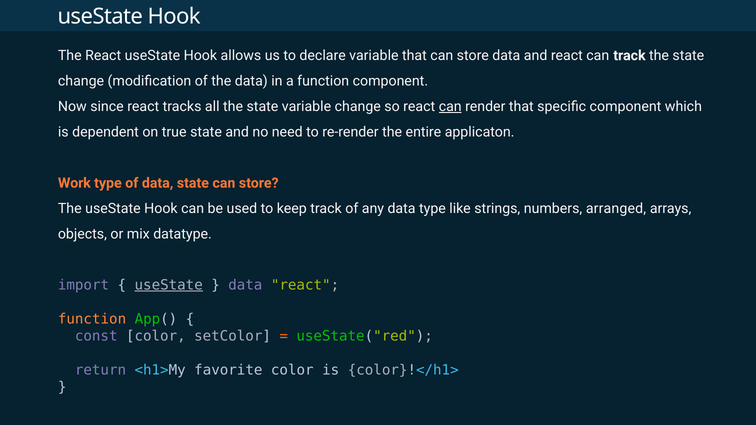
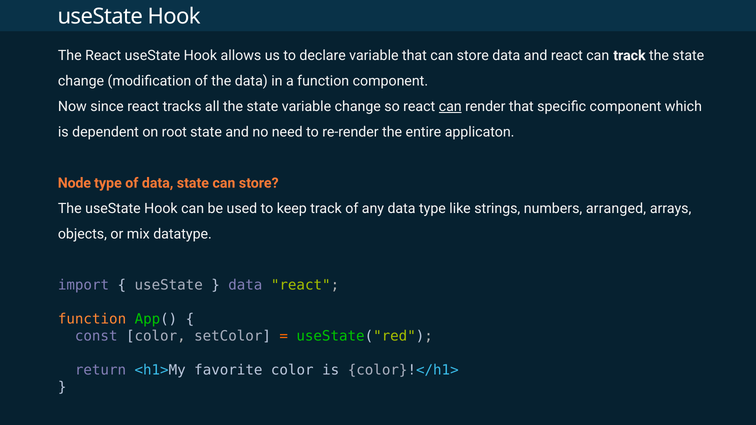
true: true -> root (174, 132)
Work: Work -> Node (74, 183)
useState underline: present -> none (169, 285)
